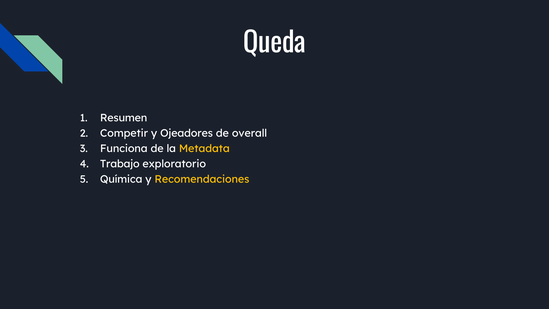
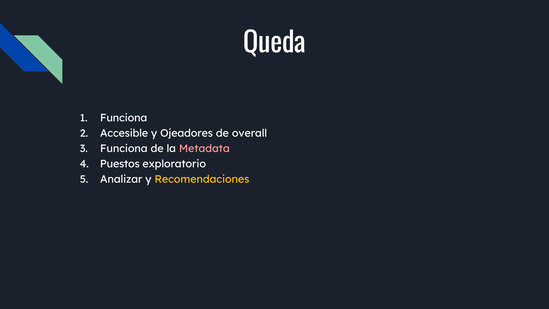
Resumen: Resumen -> Funciona (124, 118)
Competir: Competir -> Accesible (124, 133)
Metadata colour: yellow -> pink (204, 149)
Trabajo: Trabajo -> Puestos (120, 164)
Química: Química -> Analizar (121, 179)
